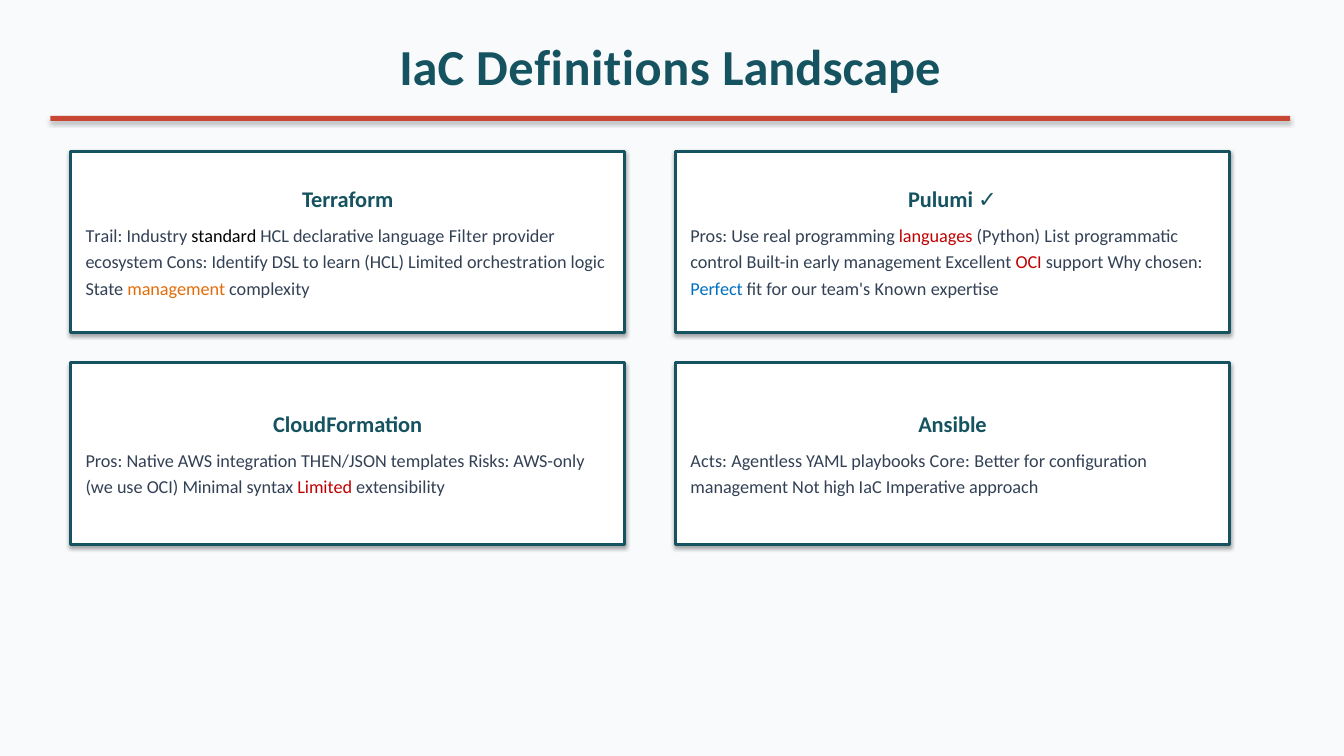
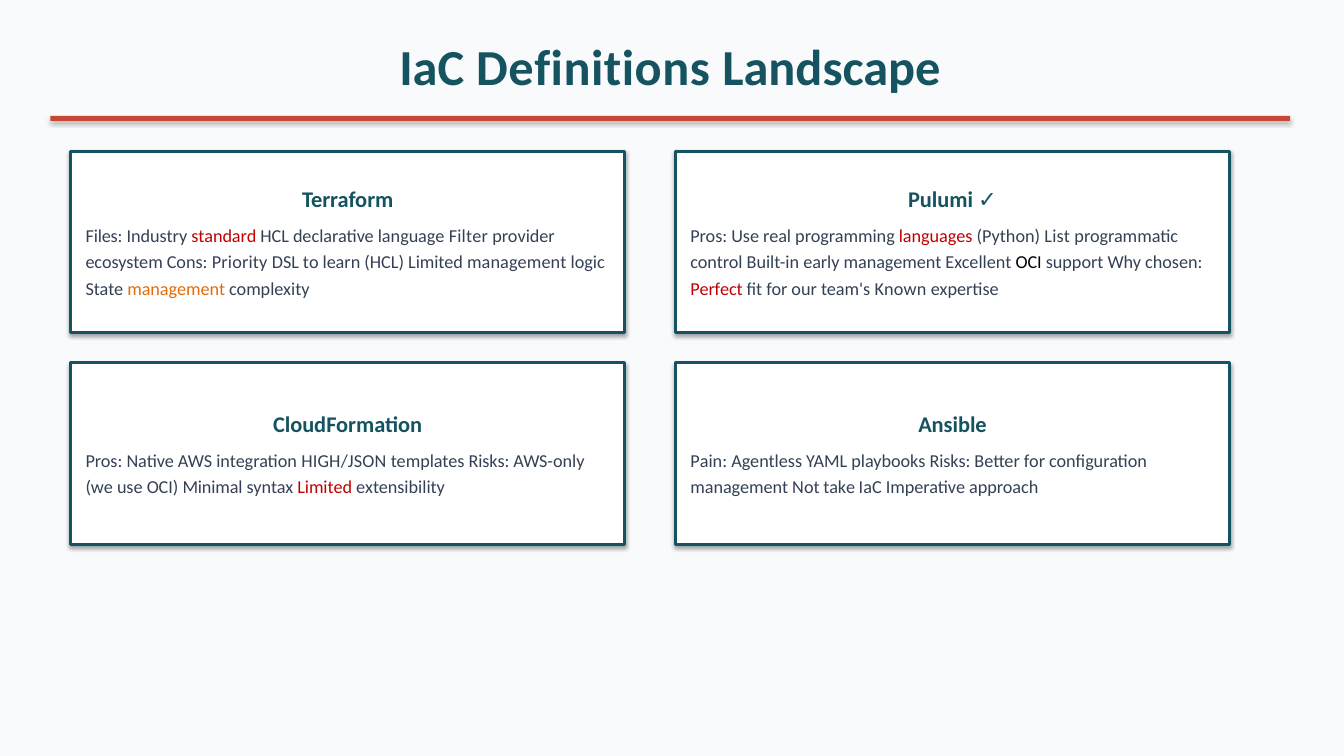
Trail: Trail -> Files (104, 237)
standard colour: black -> red (224, 237)
Identify: Identify -> Priority (240, 263)
Limited orchestration: orchestration -> management (517, 263)
OCI colour: red -> black (1029, 263)
Perfect colour: blue -> red (717, 289)
THEN/JSON: THEN/JSON -> HIGH/JSON (344, 462)
Acts: Acts -> Pain (709, 462)
playbooks Core: Core -> Risks (950, 462)
high: high -> take (839, 488)
